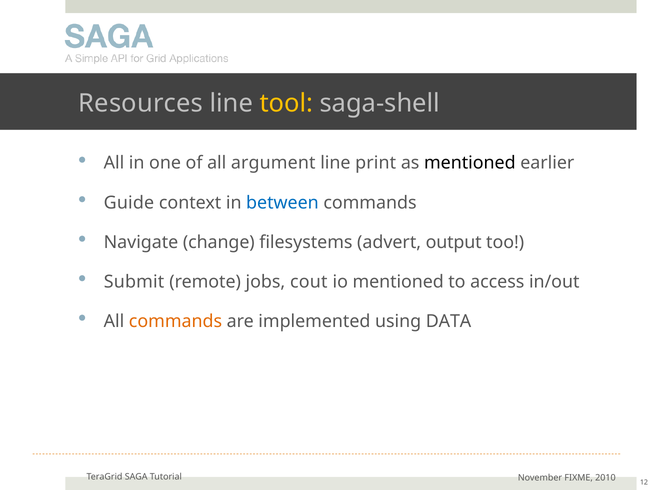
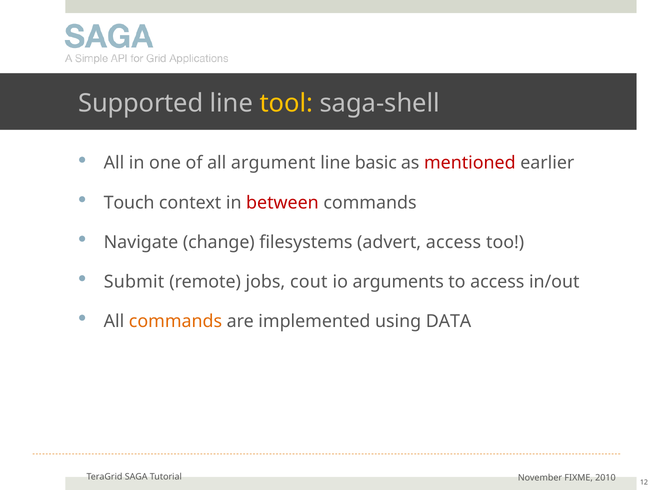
Resources: Resources -> Supported (141, 103)
print: print -> basic (376, 163)
mentioned colour: black -> red (470, 163)
Guide: Guide -> Touch (129, 203)
between colour: blue -> red (282, 203)
advert output: output -> access (453, 242)
io mentioned: mentioned -> arguments (398, 282)
